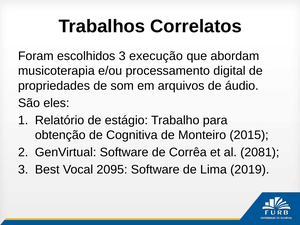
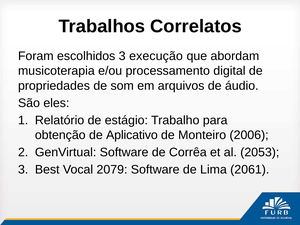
Cognitiva: Cognitiva -> Aplicativo (132, 135)
2015: 2015 -> 2006 (249, 135)
2081: 2081 -> 2053 (260, 152)
2095: 2095 -> 2079 (112, 170)
2019: 2019 -> 2061 (250, 170)
